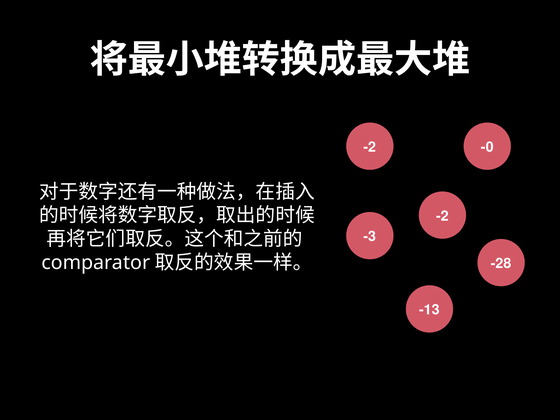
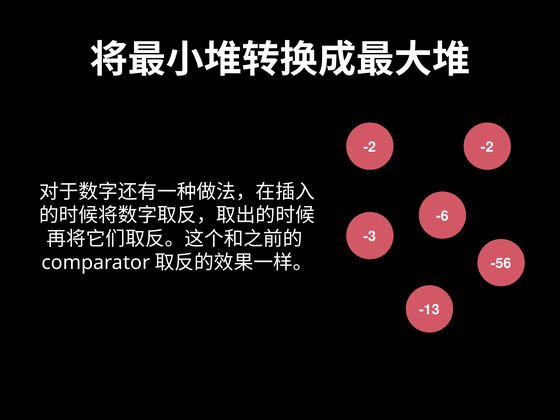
-2 -0: -0 -> -2 (487, 147)
-2: -2 -> -6 (442, 216)
-28: -28 -> -56 (501, 264)
